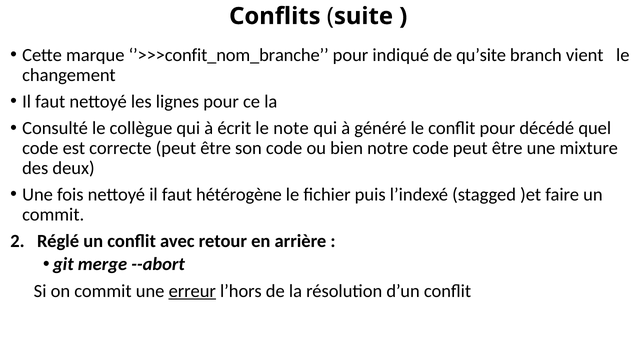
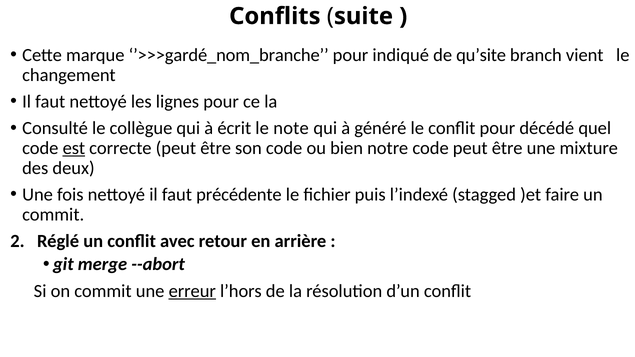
’>>>confit_nom_branche: ’>>>confit_nom_branche -> ’>>>gardé_nom_branche (229, 55)
est underline: none -> present (74, 148)
hétérogène: hétérogène -> précédente (239, 195)
